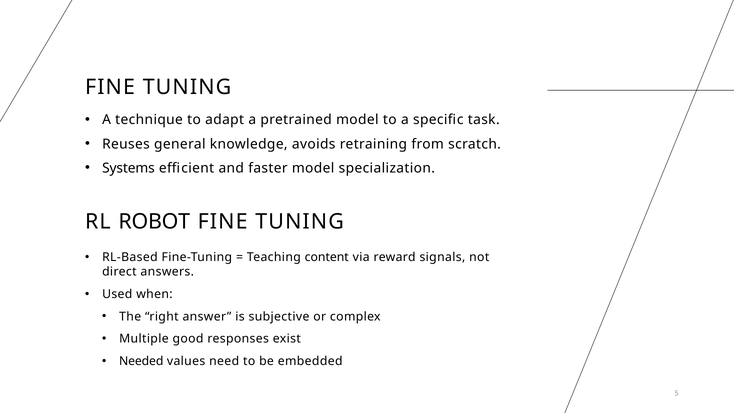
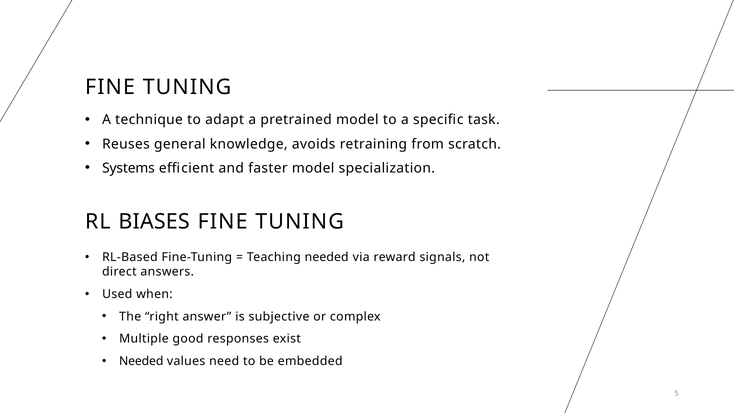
ROBOT: ROBOT -> BIASES (154, 221)
Teaching content: content -> needed (327, 257)
